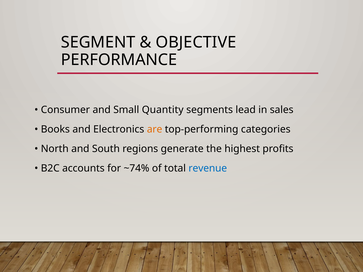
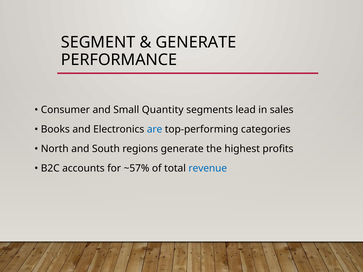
OBJECTIVE: OBJECTIVE -> GENERATE (196, 42)
are colour: orange -> blue (155, 129)
~74%: ~74% -> ~57% (136, 168)
